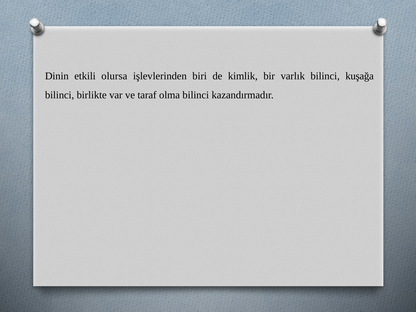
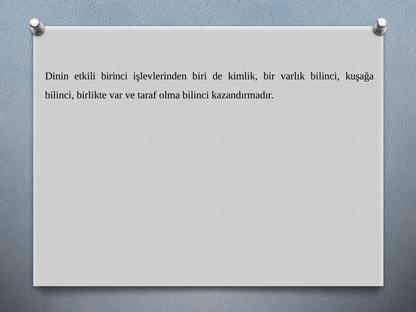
olursa: olursa -> birinci (114, 76)
